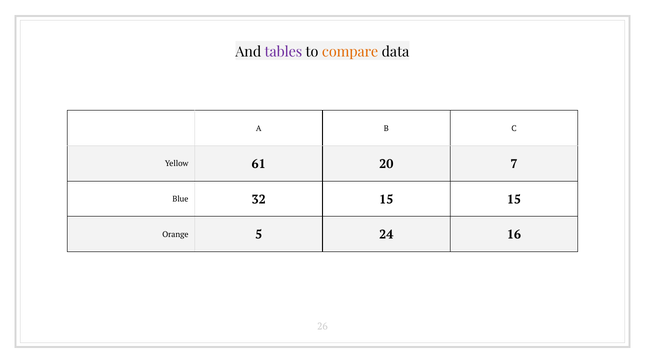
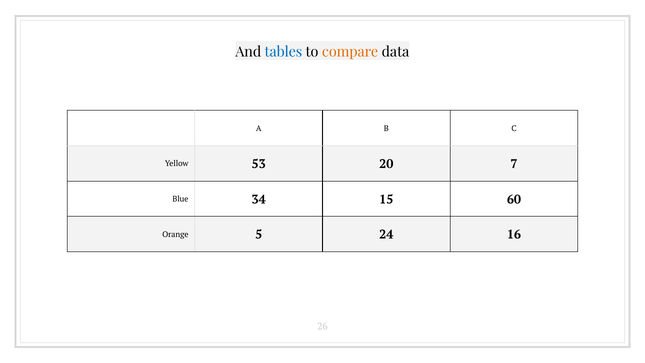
tables colour: purple -> blue (283, 52)
61: 61 -> 53 (259, 164)
32: 32 -> 34 (259, 199)
15 15: 15 -> 60 (514, 199)
